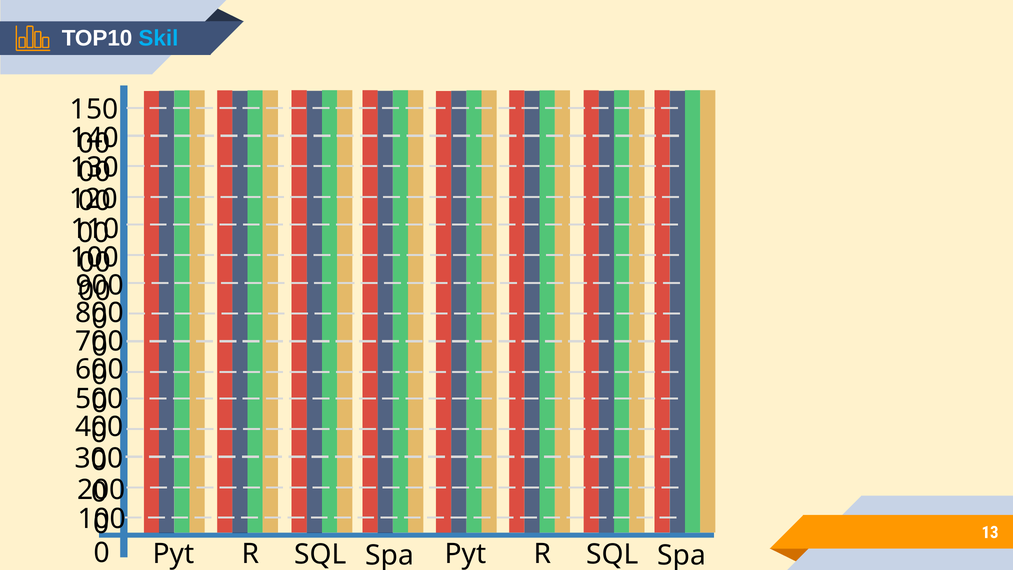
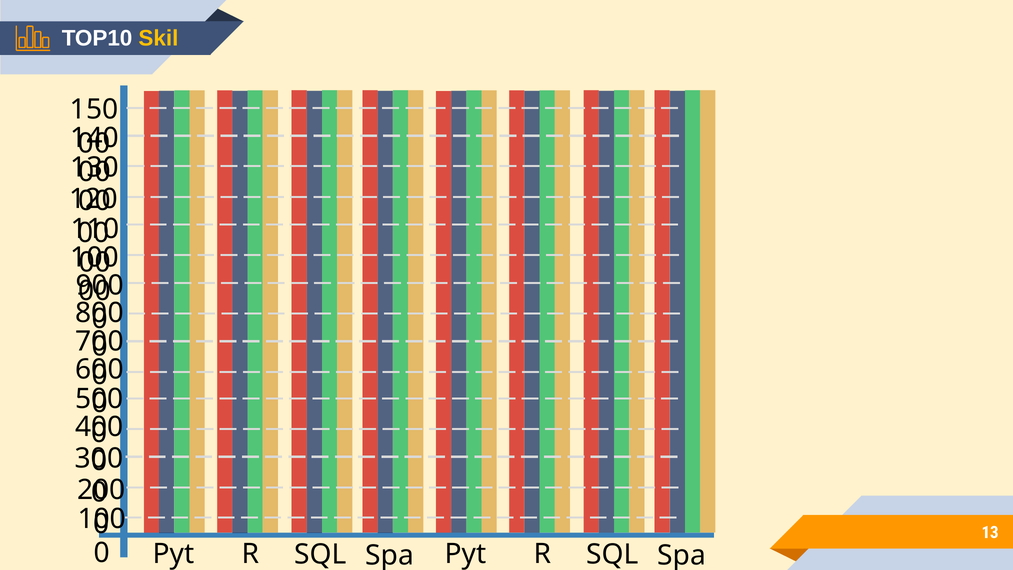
Skil colour: light blue -> yellow (158, 39)
